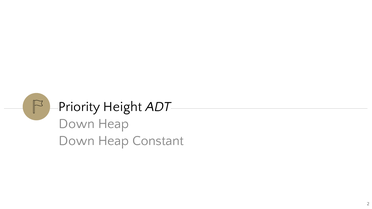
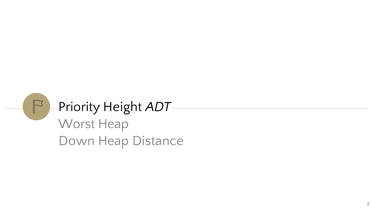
Down: Down -> Worst (77, 124)
Constant: Constant -> Distance (158, 141)
